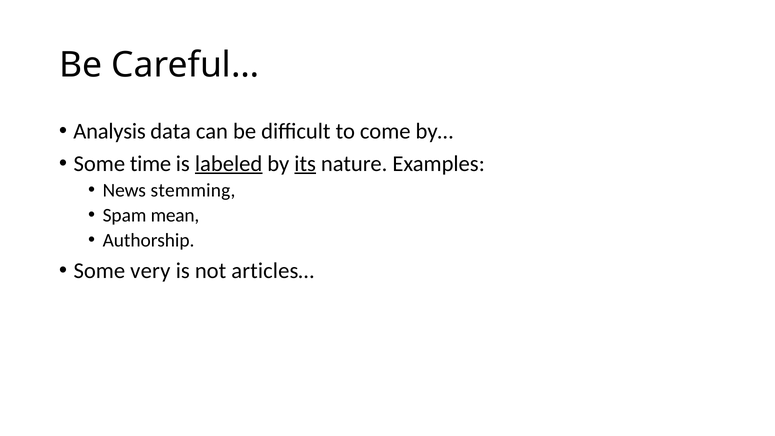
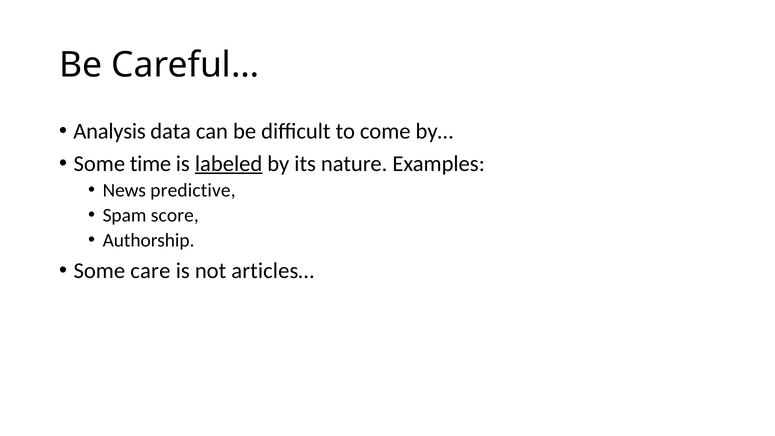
its underline: present -> none (305, 164)
stemming: stemming -> predictive (193, 190)
mean: mean -> score (175, 215)
very: very -> care (150, 271)
